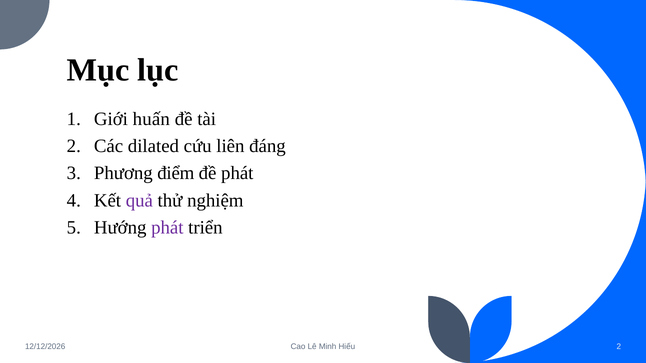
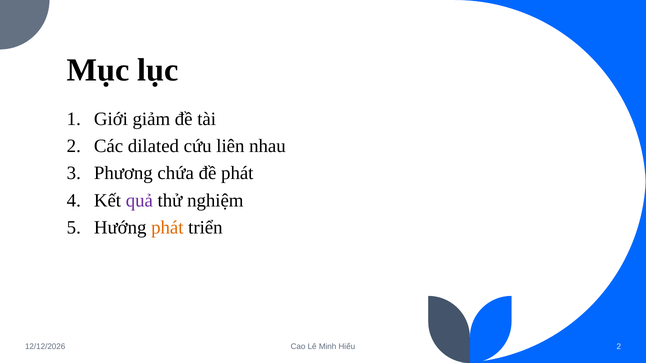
huấn: huấn -> giảm (151, 119)
đáng: đáng -> nhau (267, 146)
điểm: điểm -> chứa (176, 173)
phát colour: purple -> orange (167, 228)
